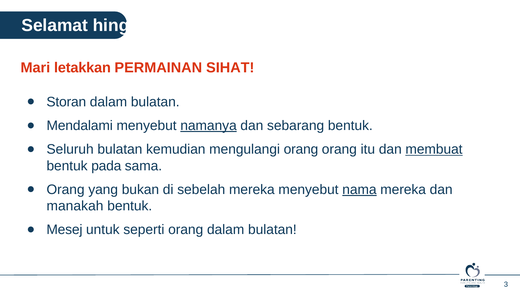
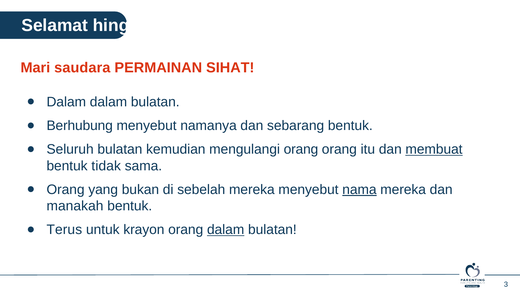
letakkan: letakkan -> saudara (82, 68)
Storan: Storan -> Dalam (66, 102)
Mendalami: Mendalami -> Berhubung (80, 125)
namanya underline: present -> none (209, 125)
pada: pada -> tidak (106, 166)
Mesej: Mesej -> Terus (64, 229)
seperti: seperti -> krayon (144, 229)
dalam underline: none -> present (226, 229)
